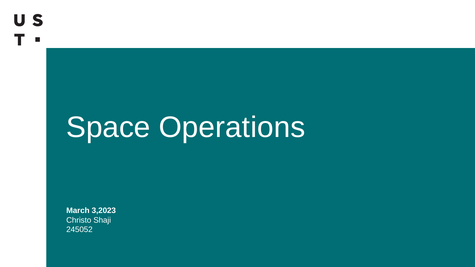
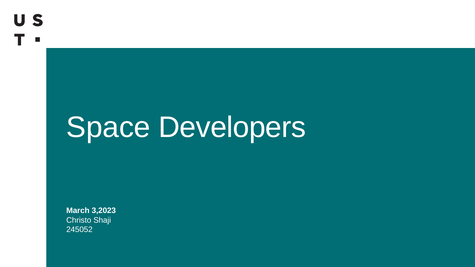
Operations: Operations -> Developers (232, 128)
